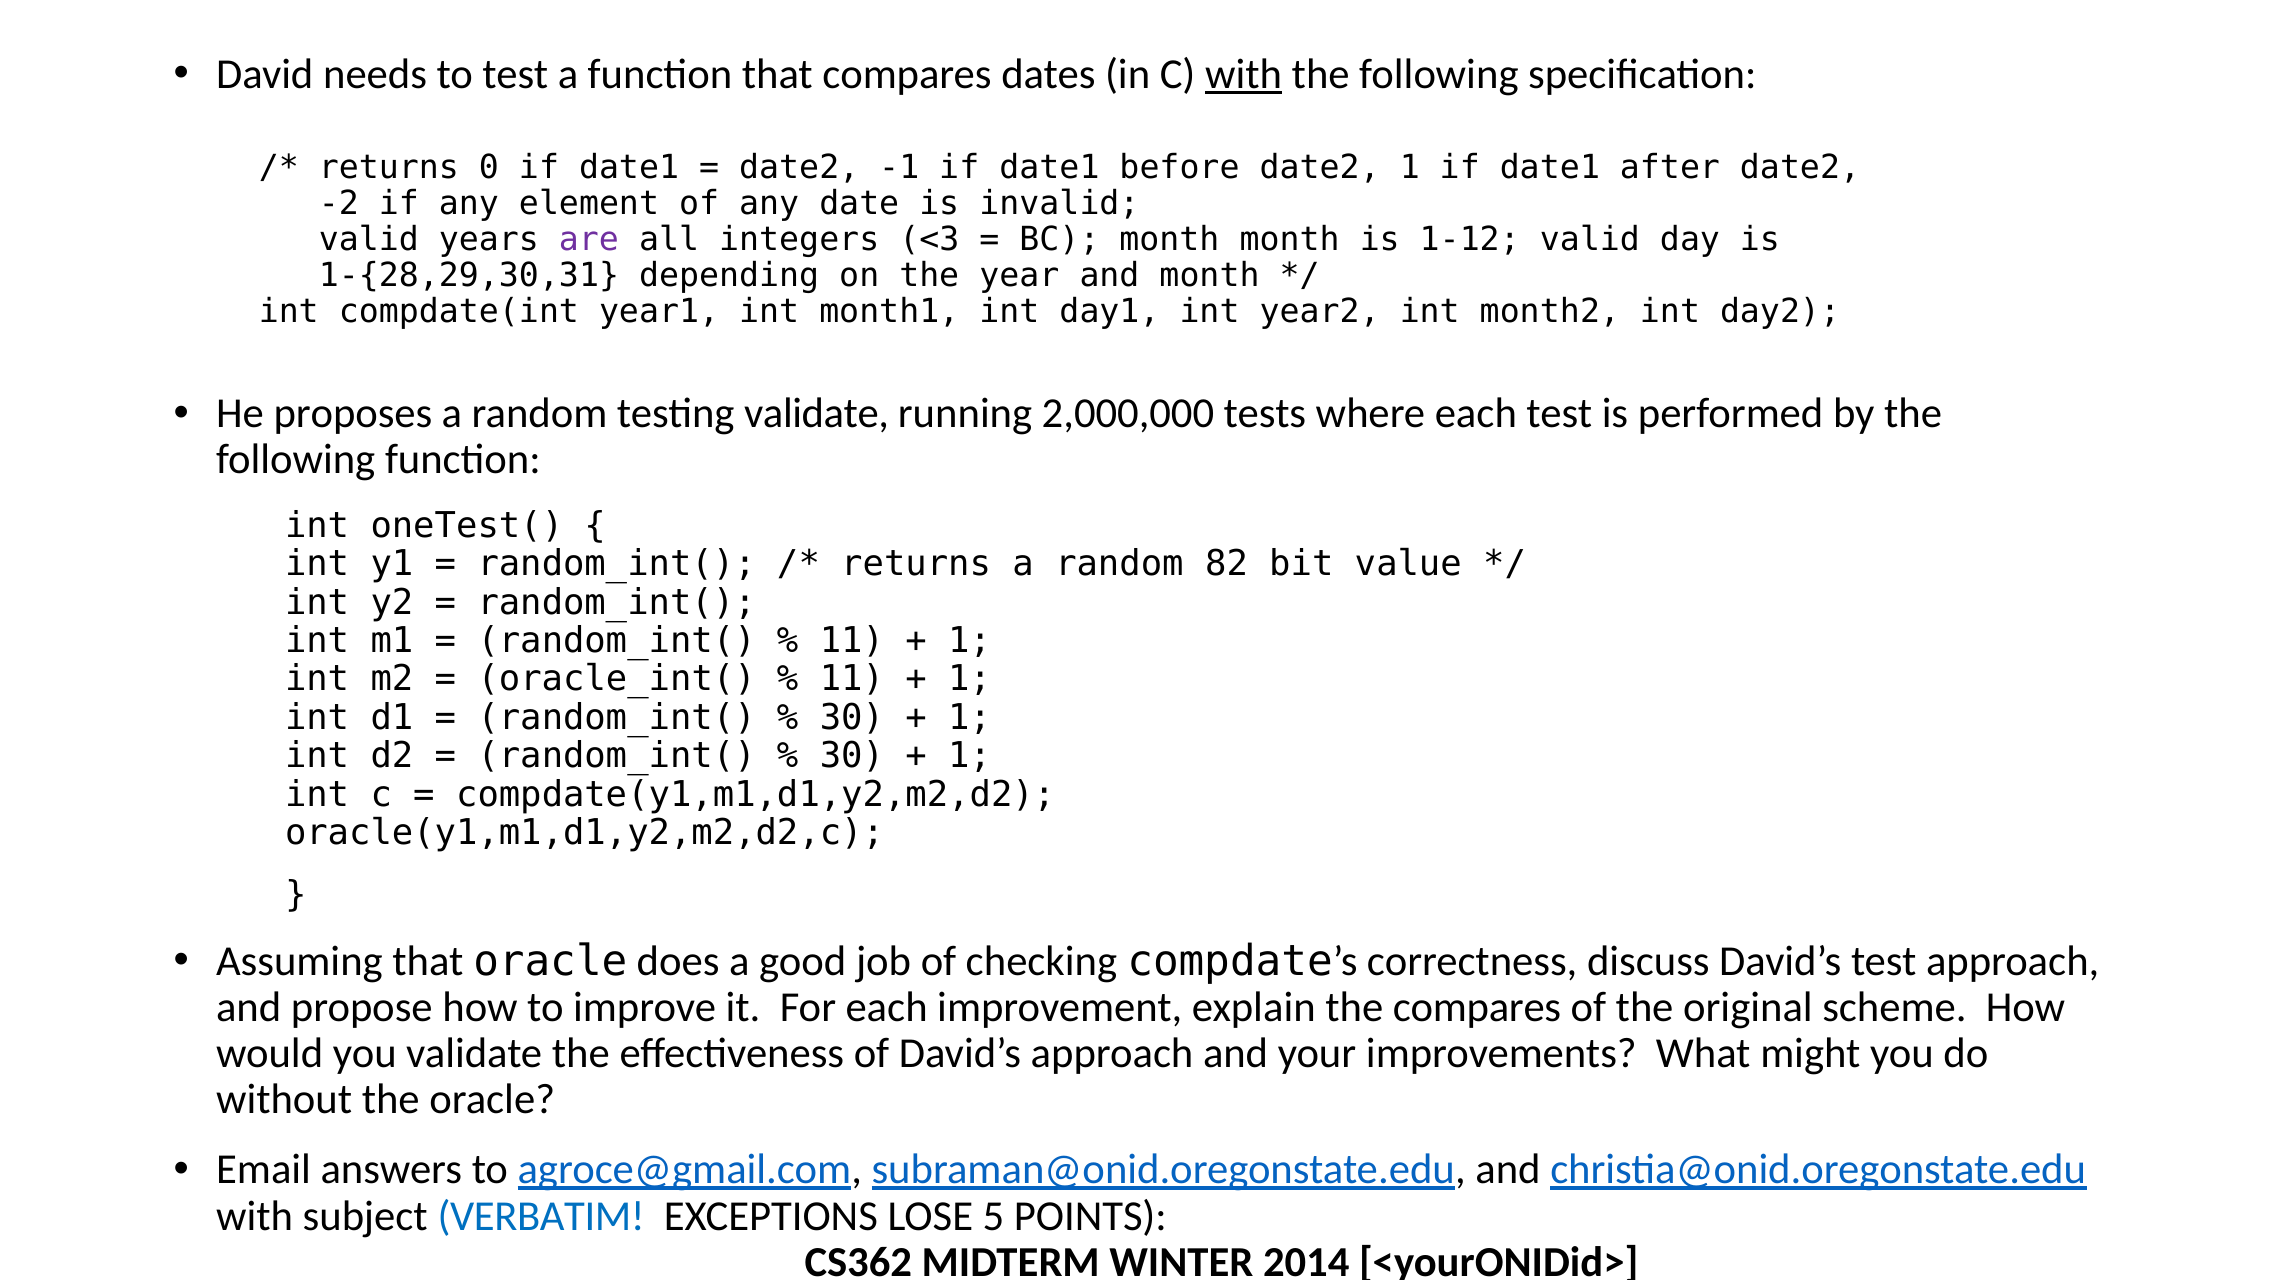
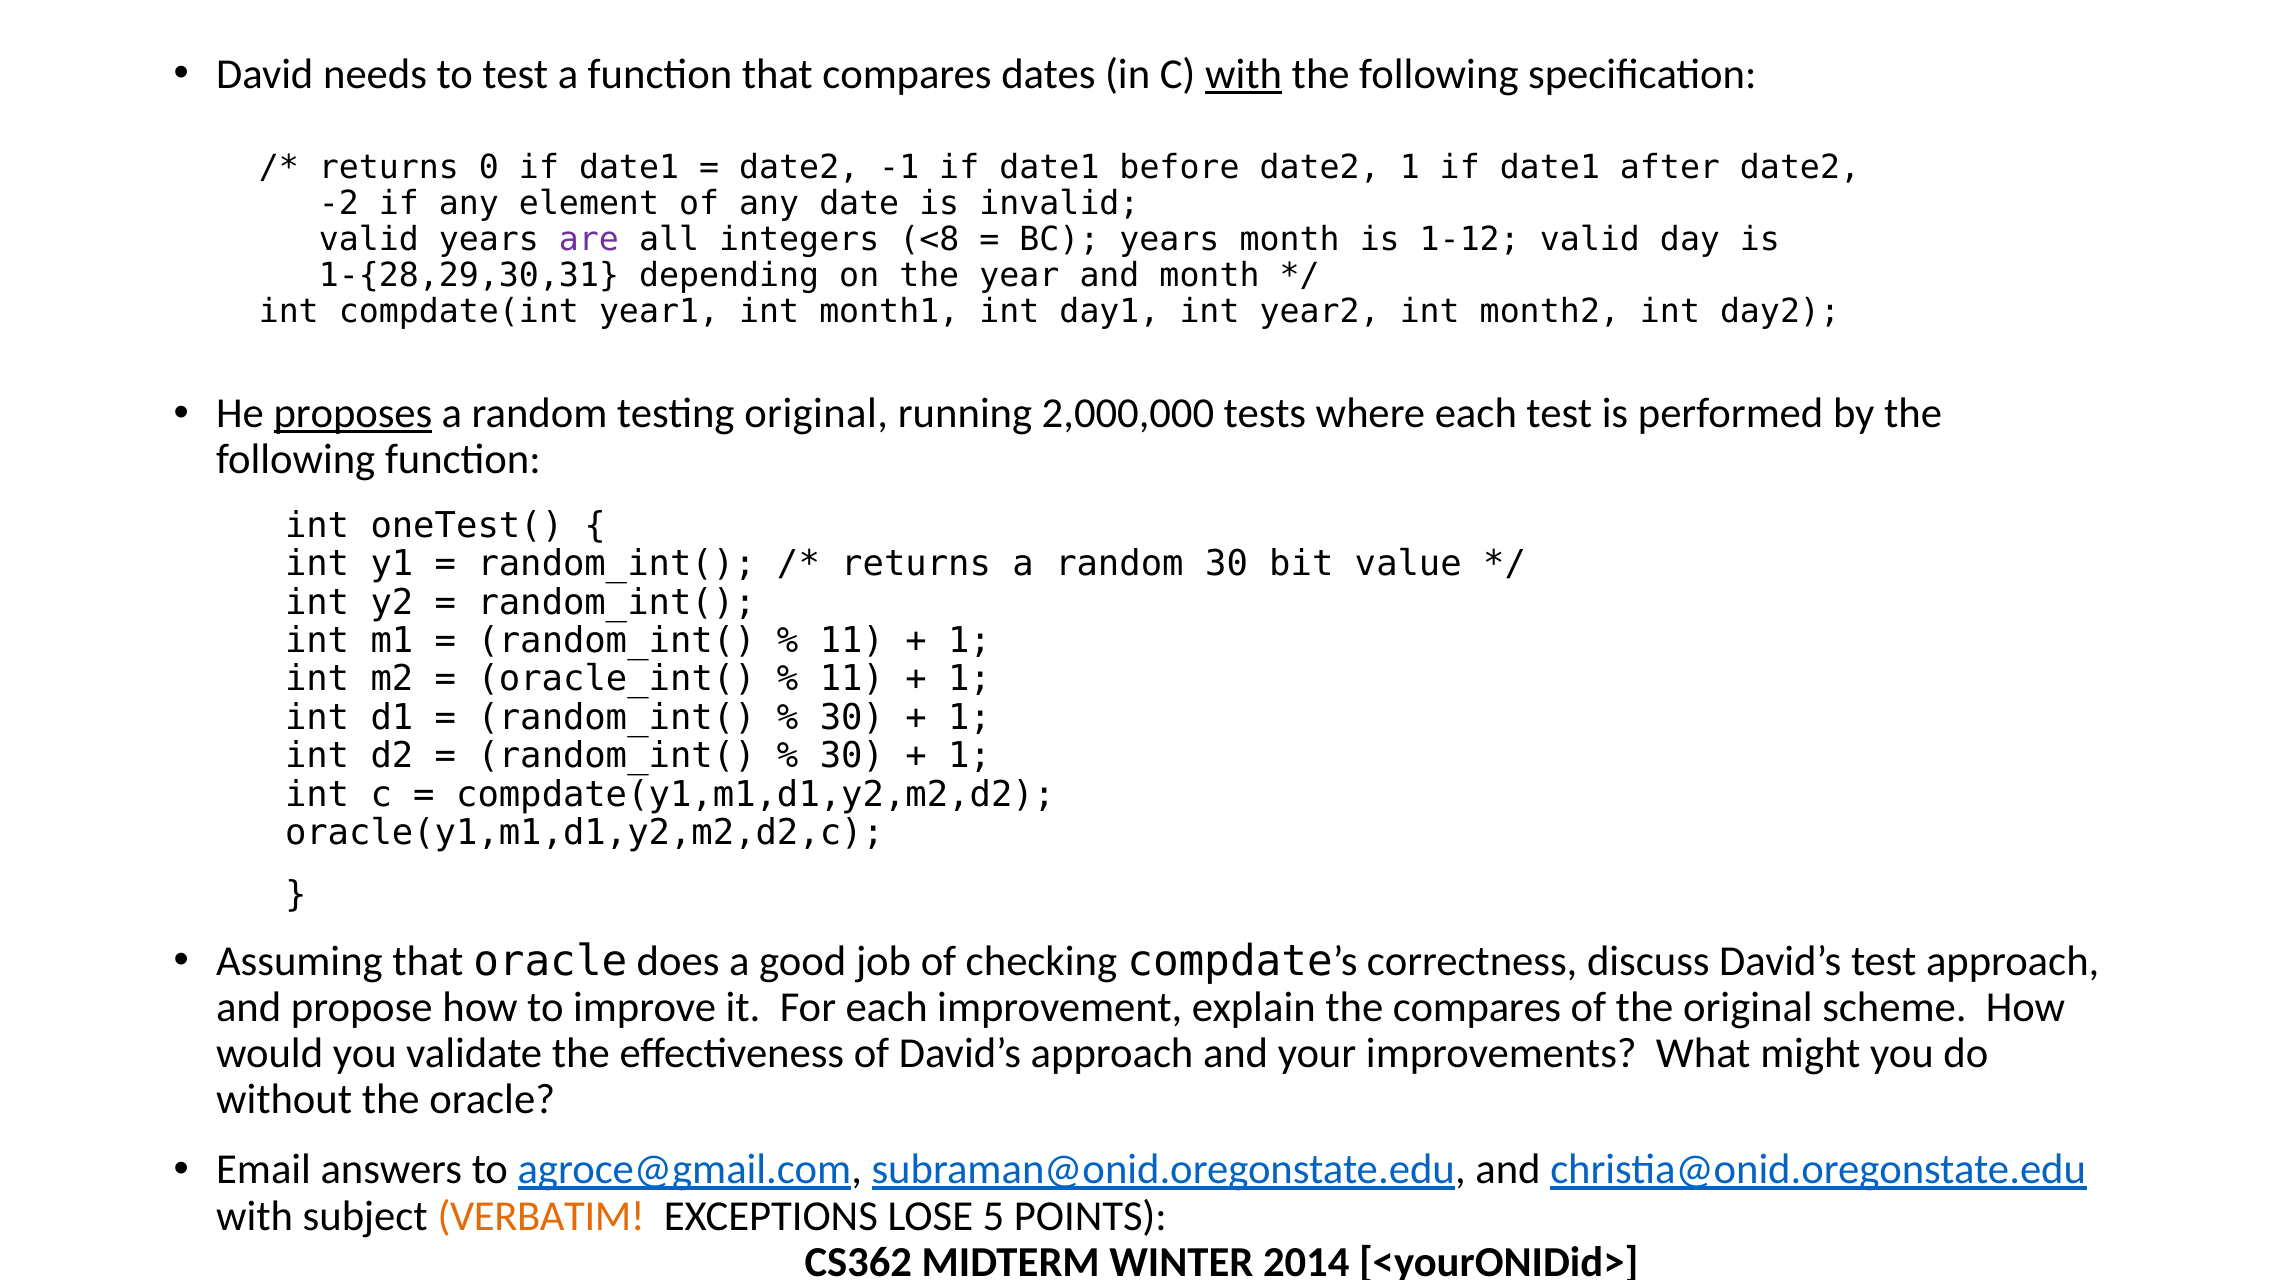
<3: <3 -> <8 (929, 240)
BC month: month -> years (1169, 240)
proposes underline: none -> present (353, 413)
testing validate: validate -> original (816, 413)
random 82: 82 -> 30 (1227, 564)
VERBATIM colour: blue -> orange (541, 1216)
